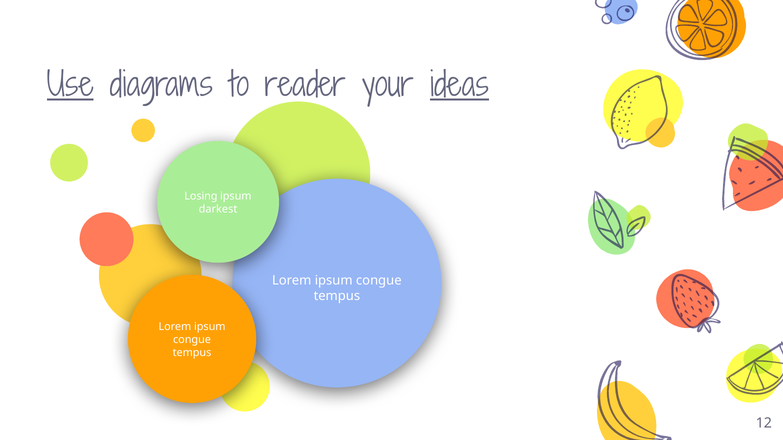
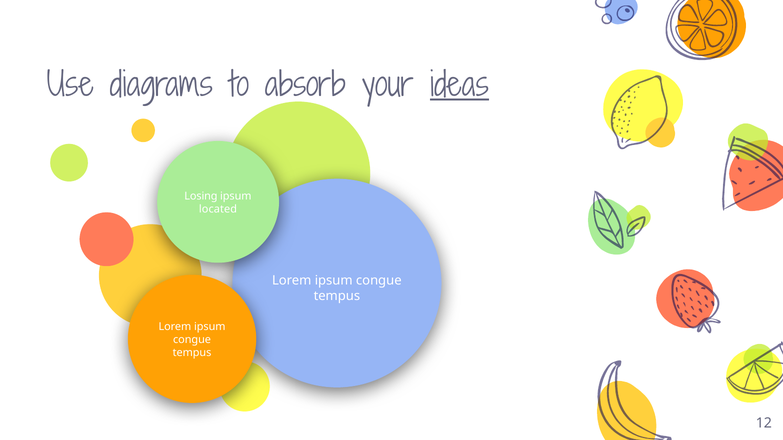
Use underline: present -> none (70, 85)
reader: reader -> absorb (305, 85)
darkest: darkest -> located (218, 209)
